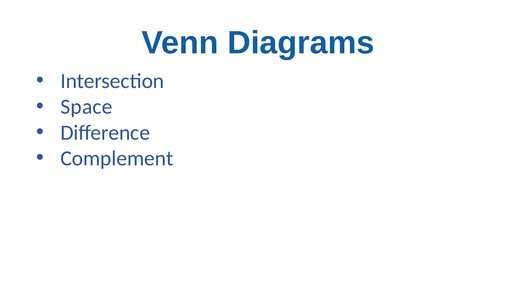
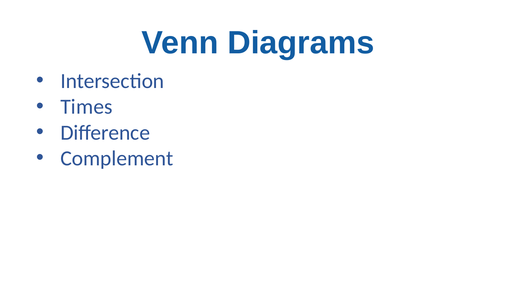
Space: Space -> Times (87, 107)
